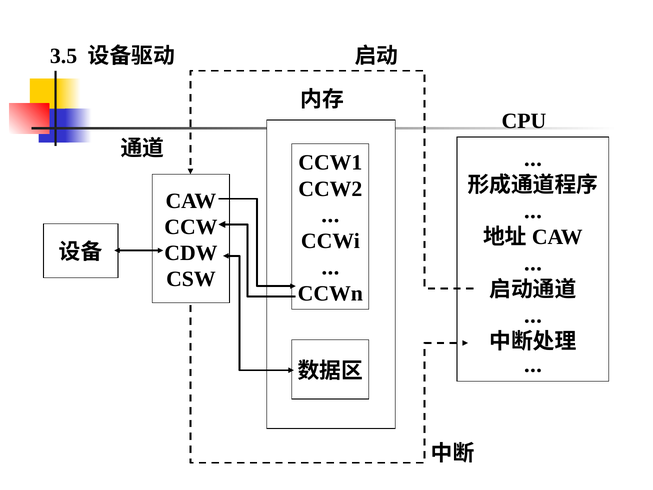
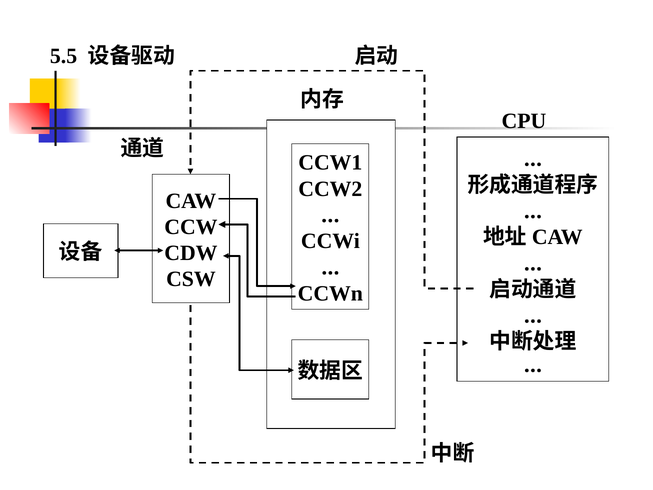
3.5: 3.5 -> 5.5 (64, 56)
